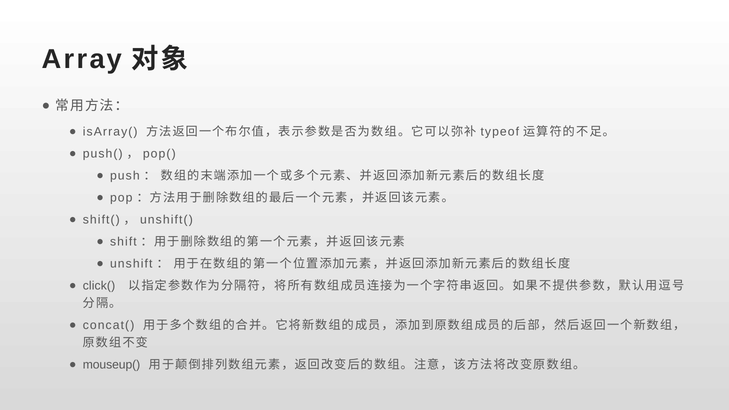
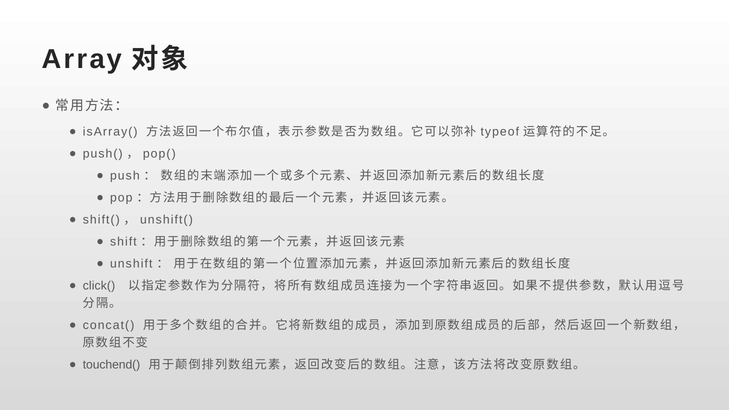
mouseup(: mouseup( -> touchend( (111, 365)
